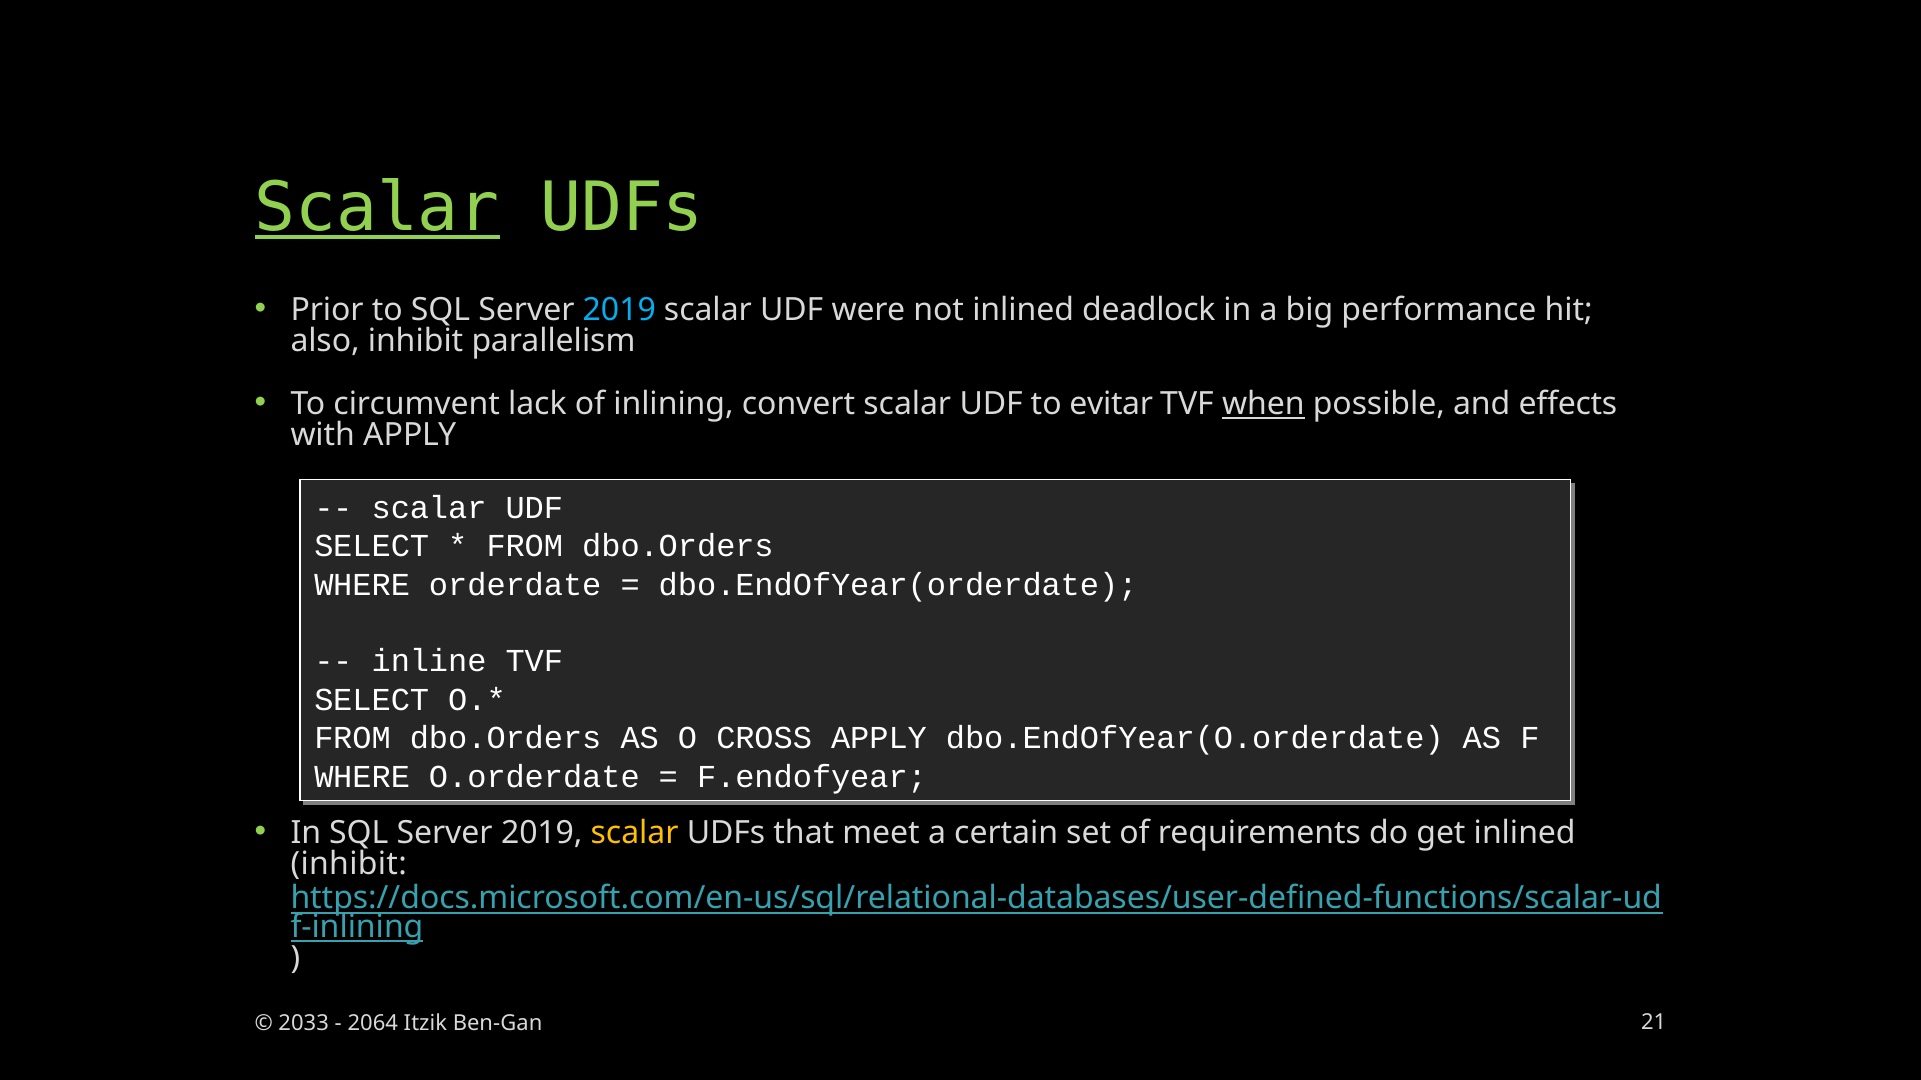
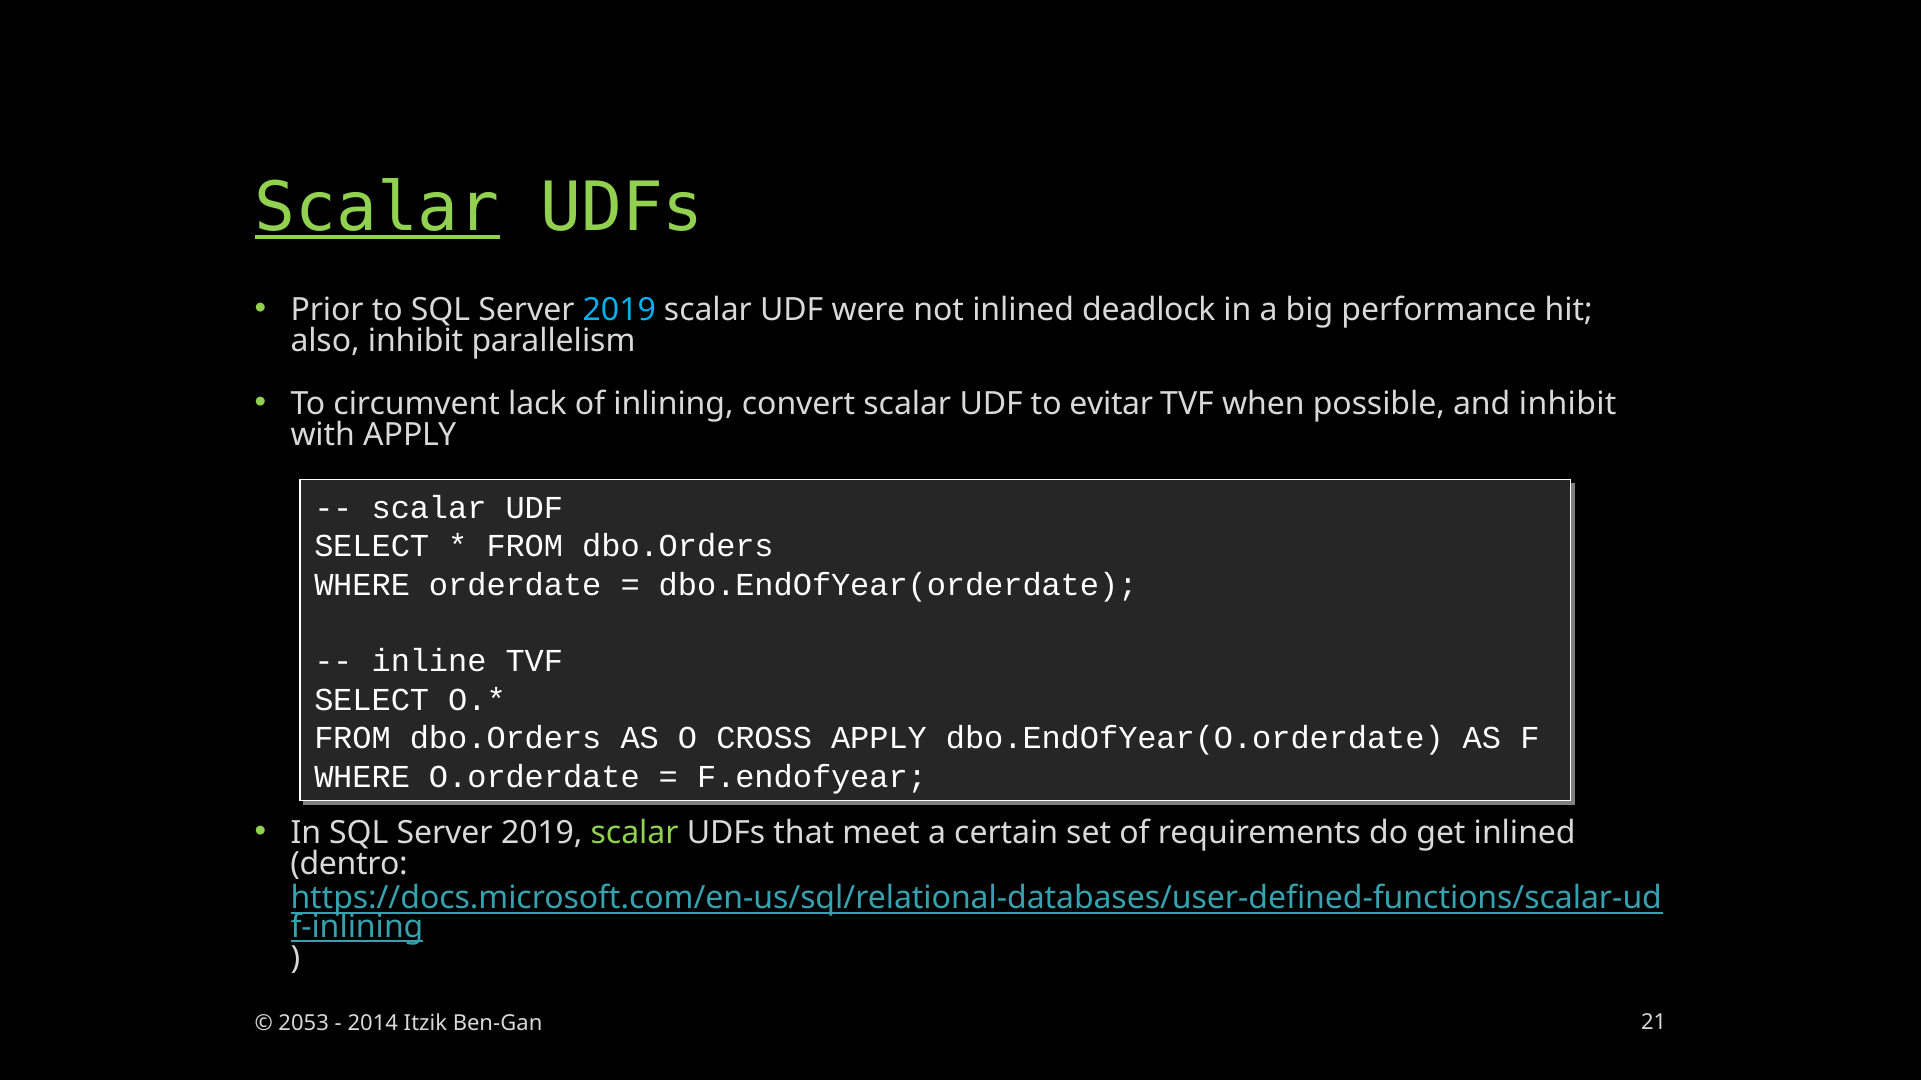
when underline: present -> none (1263, 404)
and effects: effects -> inhibit (1568, 404)
scalar colour: yellow -> light green (635, 833)
inhibit: inhibit -> dentro (349, 865)
2033: 2033 -> 2053 (304, 1024)
2064: 2064 -> 2014 (373, 1024)
